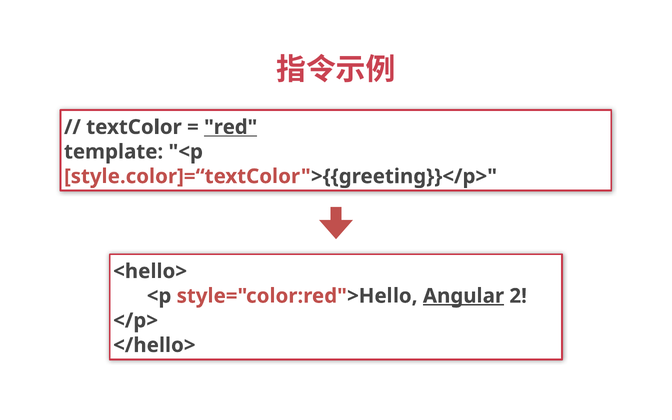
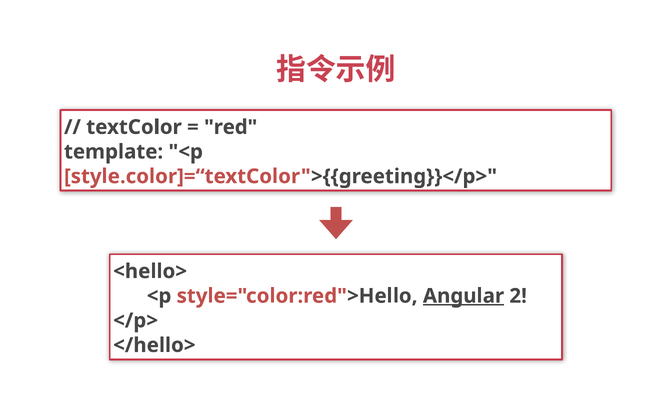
red underline: present -> none (231, 127)
